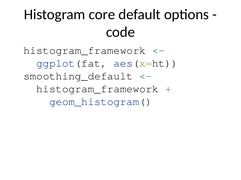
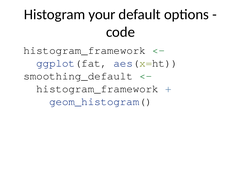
core: core -> your (102, 14)
